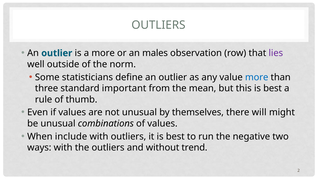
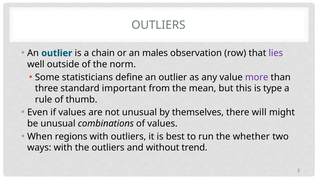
a more: more -> chain (103, 53)
more colour: blue -> purple (257, 77)
this is best: best -> type (273, 88)
include: include -> regions (71, 136)
negative: negative -> whether (251, 136)
